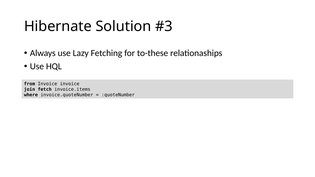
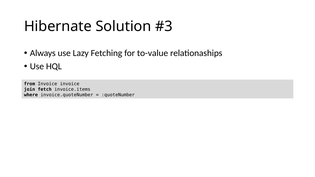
to-these: to-these -> to-value (153, 53)
